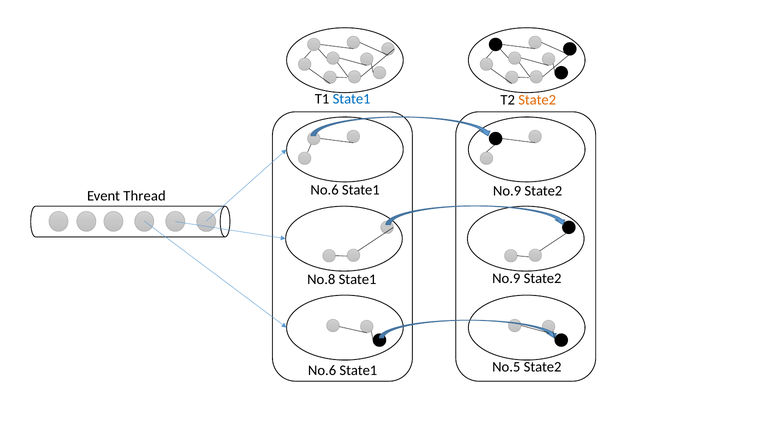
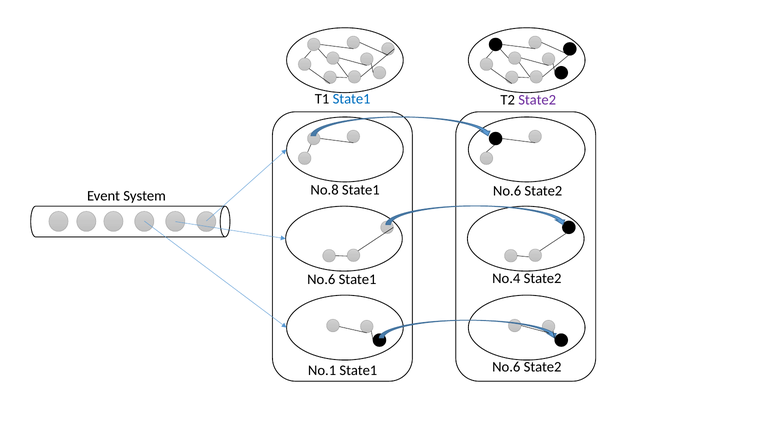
State2 colour: orange -> purple (537, 100)
No.6: No.6 -> No.8 (325, 190)
No.9: No.9 -> No.6 (507, 191)
Thread: Thread -> System (145, 196)
No.9: No.9 -> No.4 (506, 279)
No.8: No.8 -> No.6 (321, 279)
No.5: No.5 -> No.6 (506, 367)
No.6: No.6 -> No.1 (322, 371)
